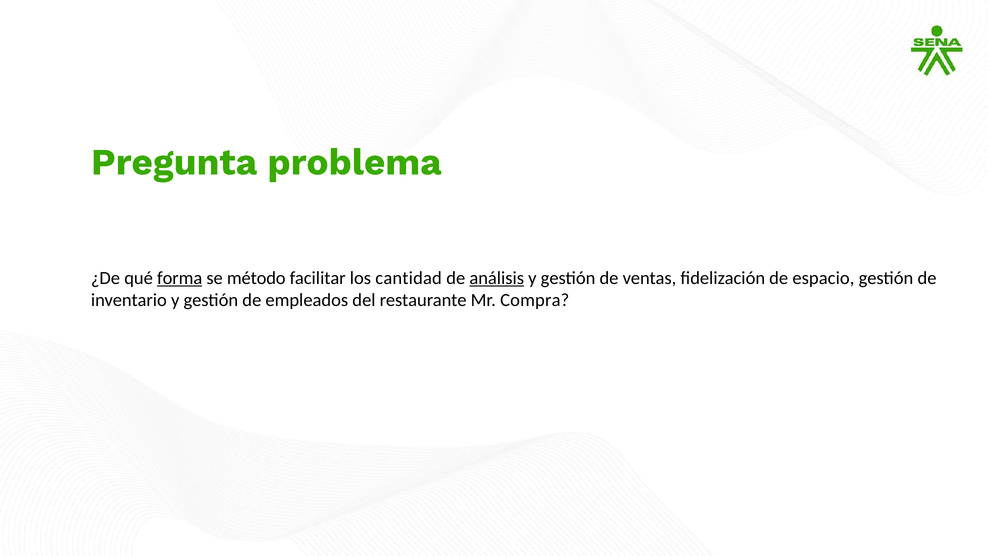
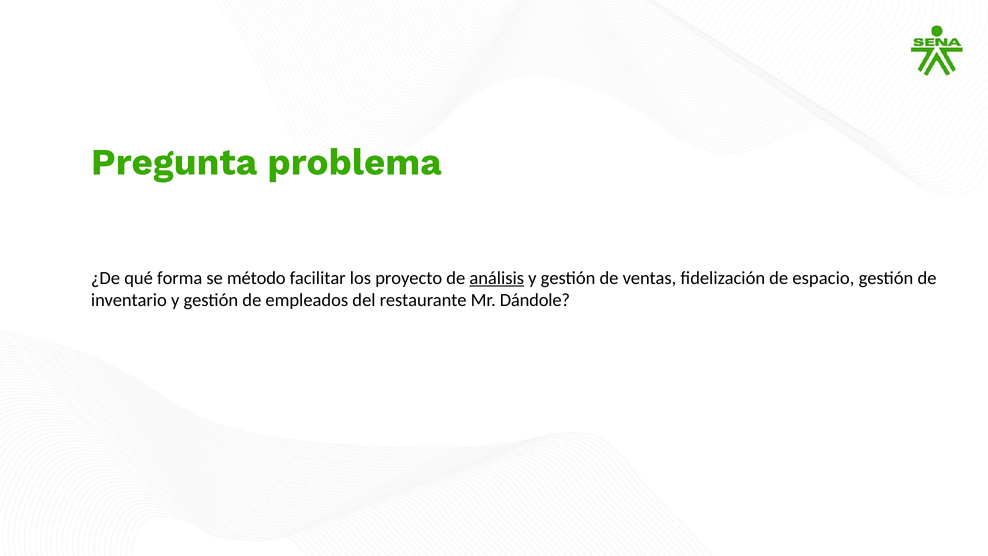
forma underline: present -> none (180, 278)
cantidad: cantidad -> proyecto (409, 278)
Compra: Compra -> Dándole (535, 300)
